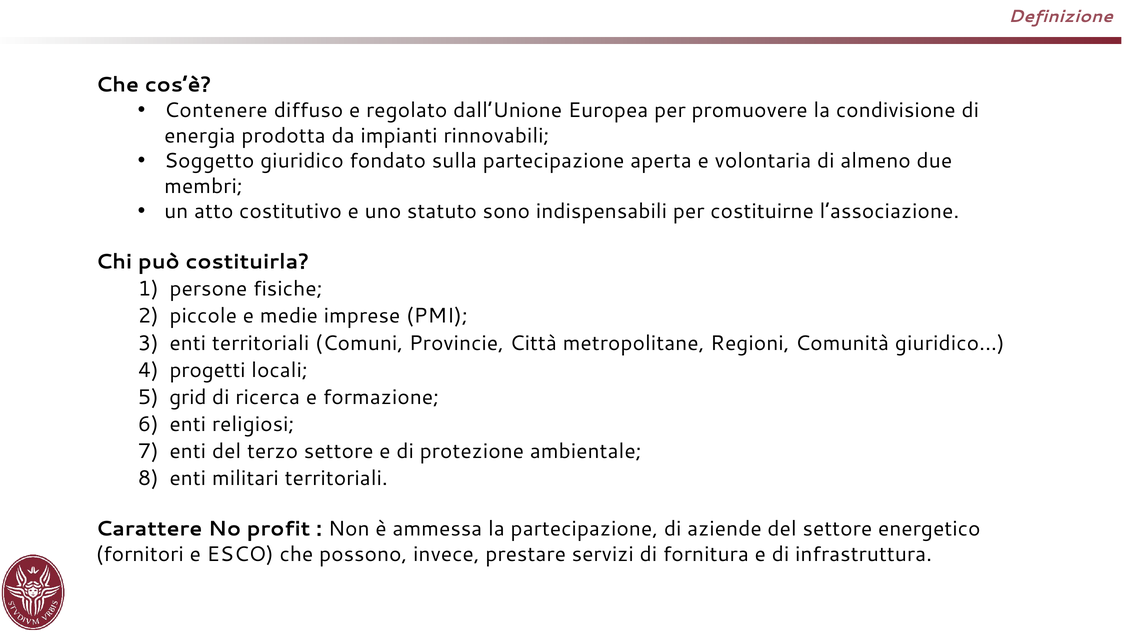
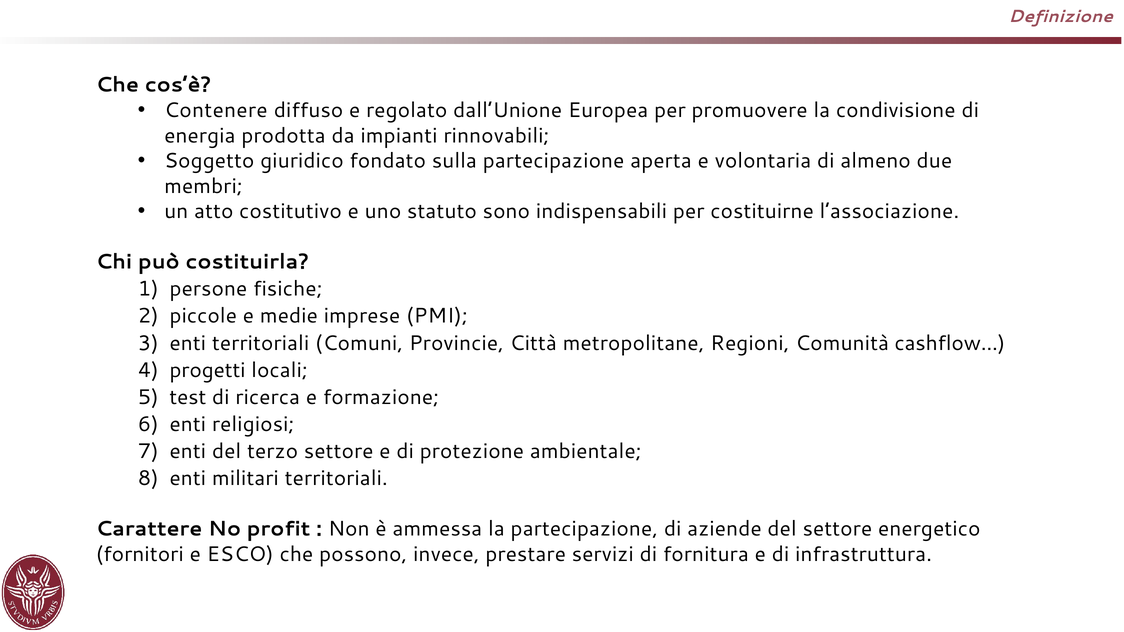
Comunità giuridico: giuridico -> cashflow (950, 343)
grid: grid -> test (188, 397)
